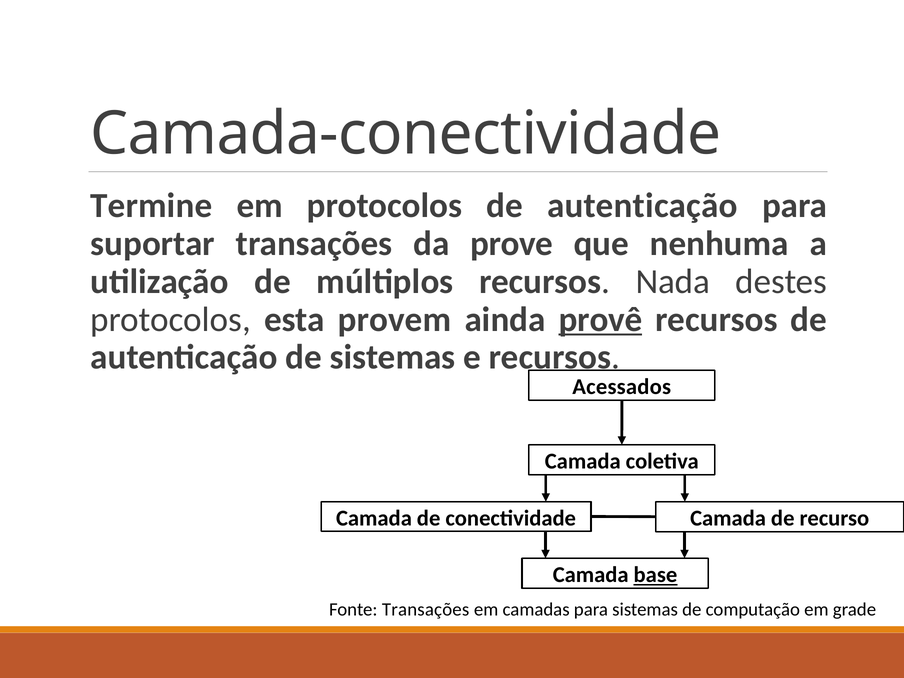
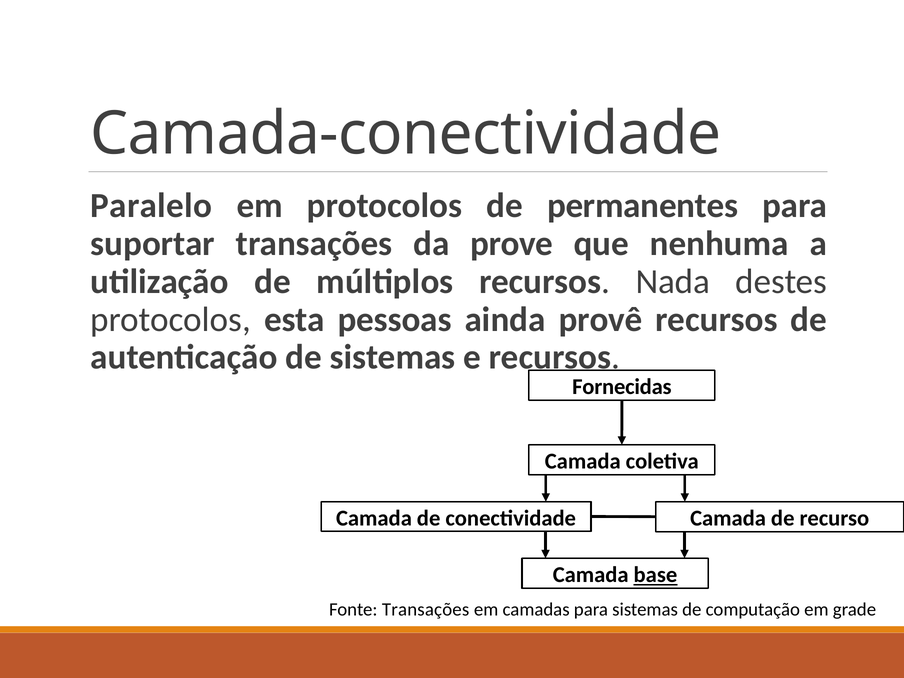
Termine: Termine -> Paralelo (151, 206)
protocolos de autenticação: autenticação -> permanentes (643, 206)
provem: provem -> pessoas (395, 319)
provê underline: present -> none (601, 319)
Acessados: Acessados -> Fornecidas (622, 387)
